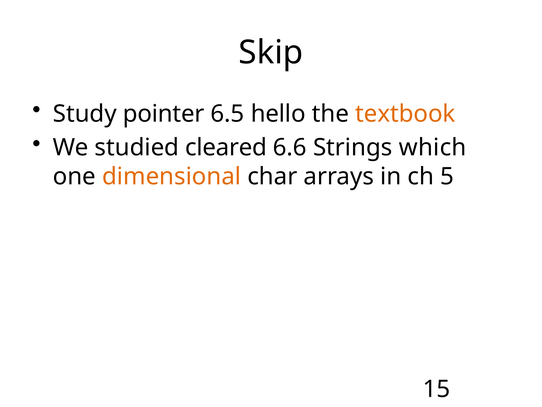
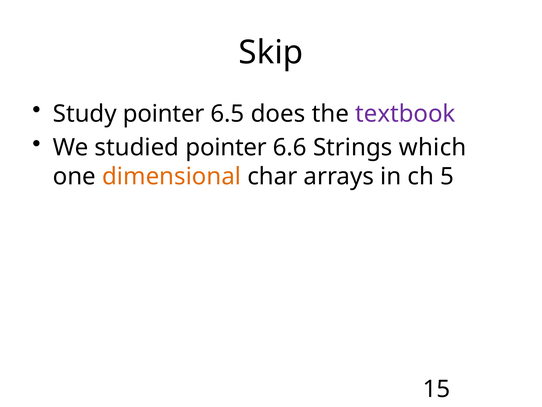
hello: hello -> does (278, 114)
textbook colour: orange -> purple (405, 114)
studied cleared: cleared -> pointer (226, 147)
